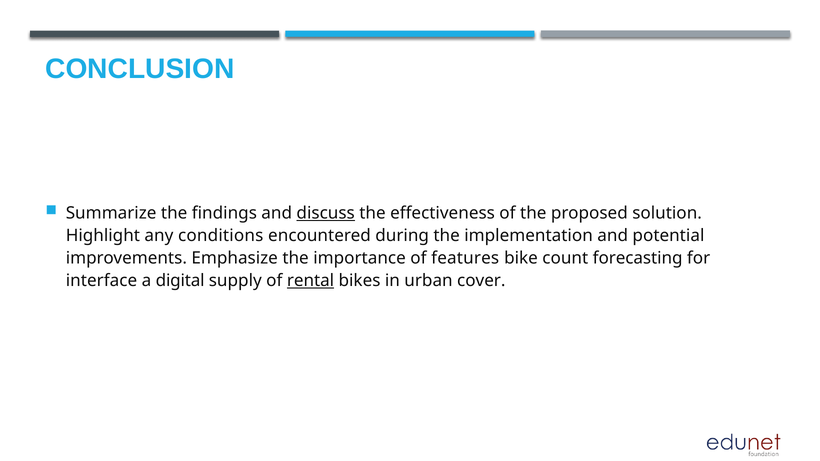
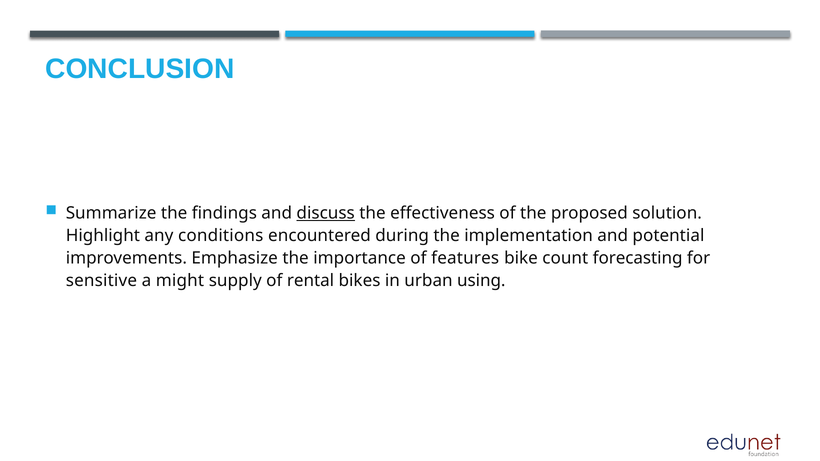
interface: interface -> sensitive (101, 281)
digital: digital -> might (180, 281)
rental underline: present -> none (311, 281)
cover: cover -> using (481, 281)
